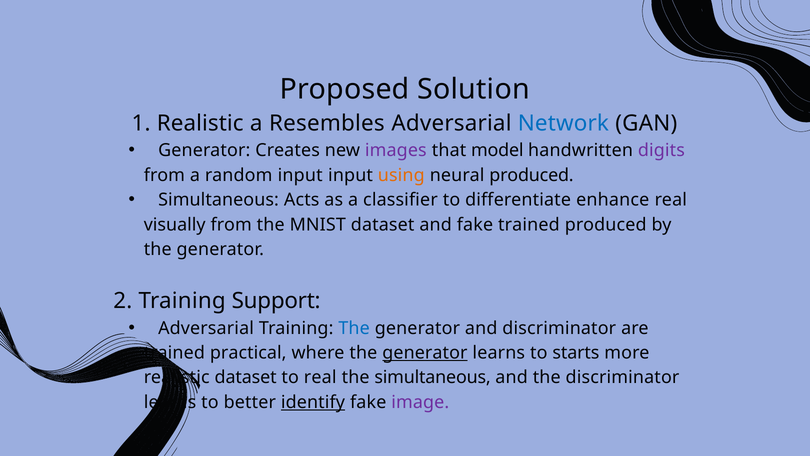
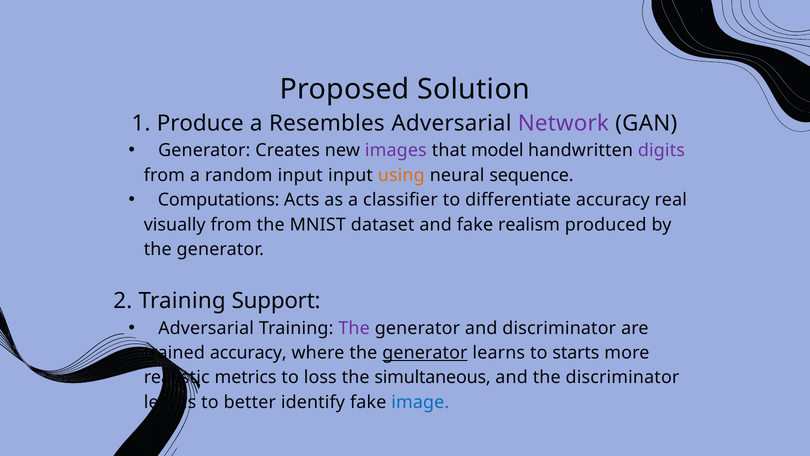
1 Realistic: Realistic -> Produce (200, 123)
Network colour: blue -> purple (563, 123)
neural produced: produced -> sequence (531, 175)
Simultaneous: Simultaneous -> Computations (219, 200)
differentiate enhance: enhance -> accuracy (613, 200)
fake trained: trained -> realism (529, 224)
The colour: blue -> purple (354, 328)
practical: practical -> accuracy (248, 353)
dataset: dataset -> metrics (246, 377)
to real: real -> loss (320, 377)
identify underline: present -> none (313, 402)
image colour: purple -> blue (420, 402)
